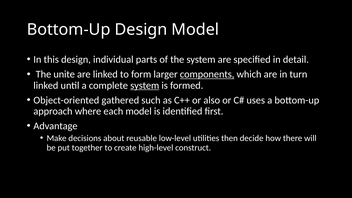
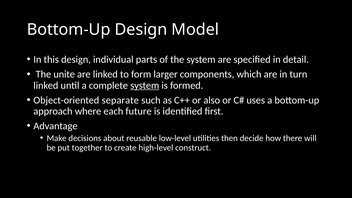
components underline: present -> none (207, 74)
gathered: gathered -> separate (120, 100)
each model: model -> future (139, 111)
